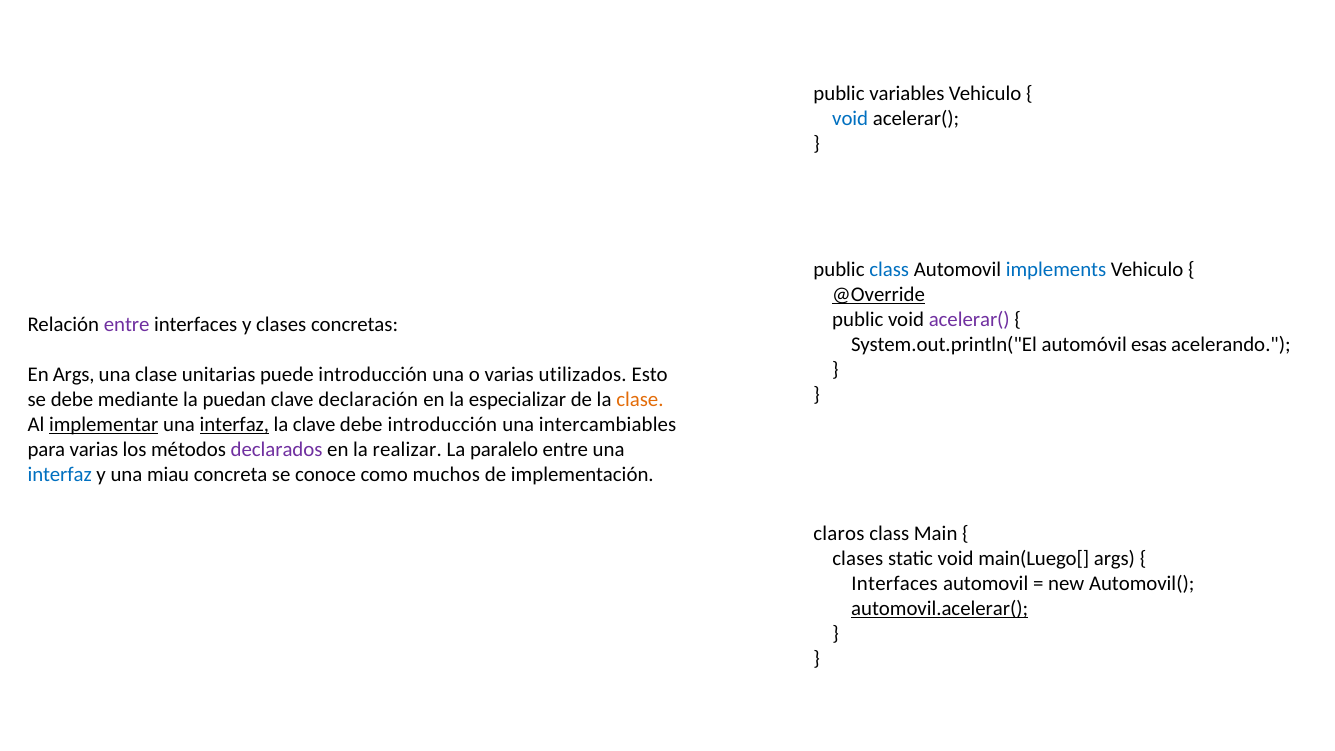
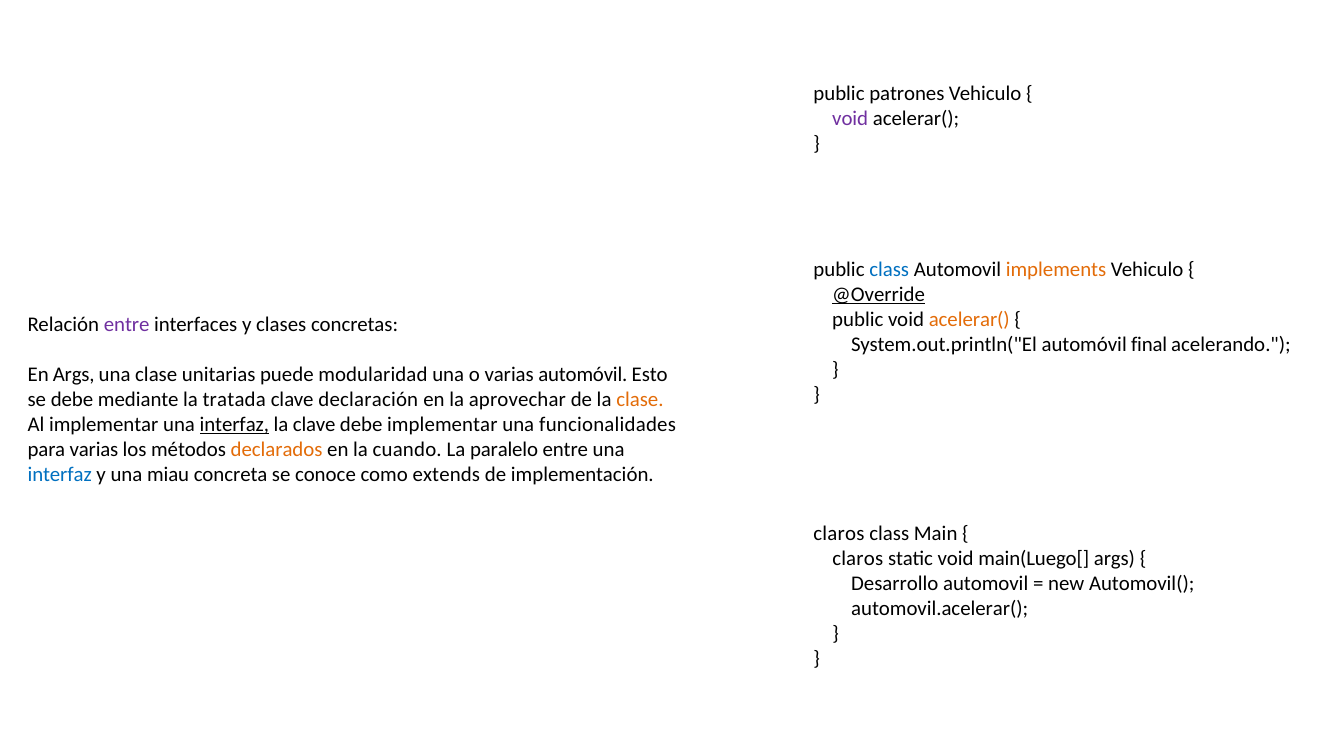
variables: variables -> patrones (907, 94)
void colour: blue -> purple (850, 119)
implements colour: blue -> orange (1056, 270)
acelerar( colour: purple -> orange (969, 320)
esas: esas -> final (1149, 345)
puede introducción: introducción -> modularidad (373, 375)
varias utilizados: utilizados -> automóvil (583, 375)
puedan: puedan -> tratada (234, 400)
especializar: especializar -> aprovechar (517, 400)
implementar underline: present -> none (104, 425)
debe introducción: introducción -> implementar (442, 425)
intercambiables: intercambiables -> funcionalidades (608, 425)
declarados colour: purple -> orange (277, 450)
realizar: realizar -> cuando (407, 450)
muchos: muchos -> extends (446, 475)
clases: clases -> claros (858, 558)
Interfaces: Interfaces -> Desarrollo (895, 583)
automovil.acelerar( underline: present -> none (940, 608)
